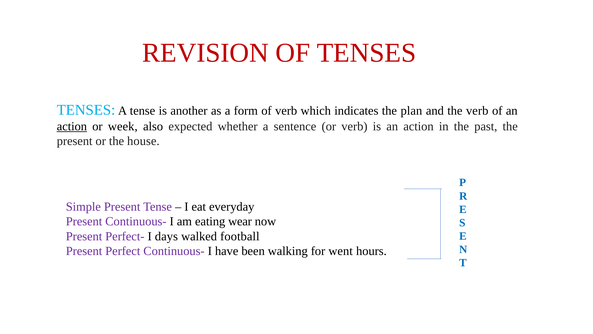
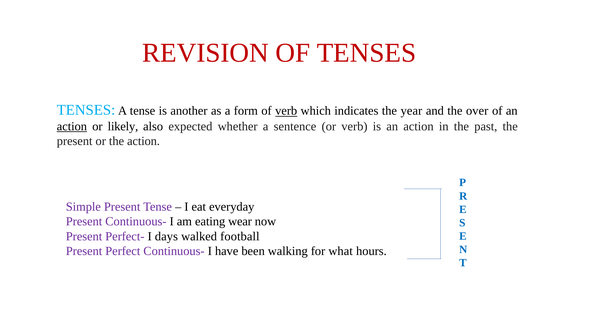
verb underline: none -> present (286, 111)
plan: plan -> year (411, 111)
the verb: verb -> over (477, 111)
week: week -> likely (123, 126)
the house: house -> action (144, 141)
went: went -> what (341, 251)
